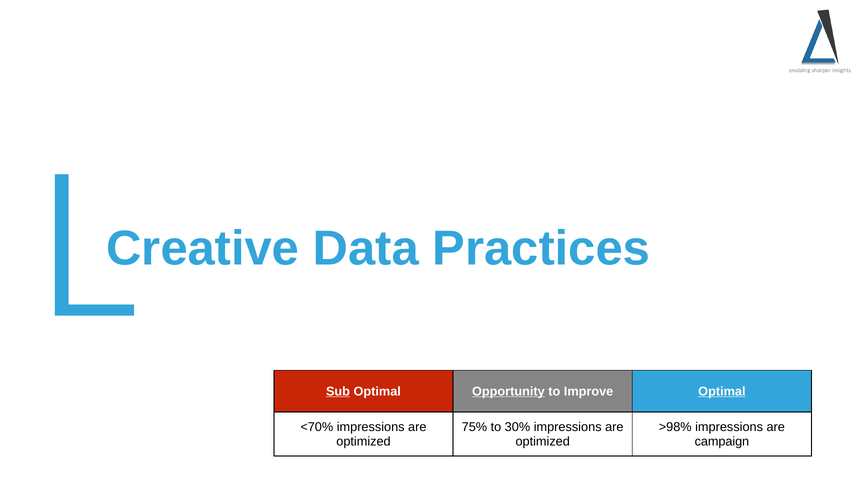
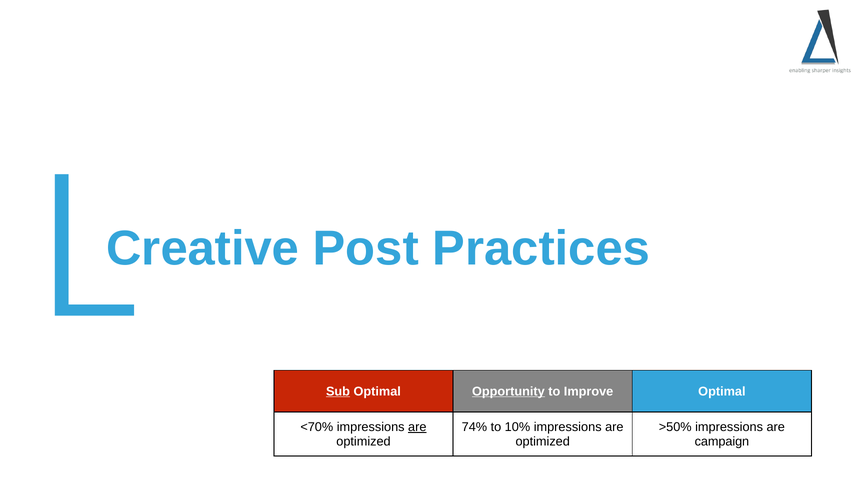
Data: Data -> Post (366, 248)
Optimal underline: present -> none (722, 391)
are underline: none -> present (417, 427)
75%: 75% -> 74% (474, 427)
30%: 30% -> 10% (517, 427)
>98%: >98% -> >50% (675, 427)
